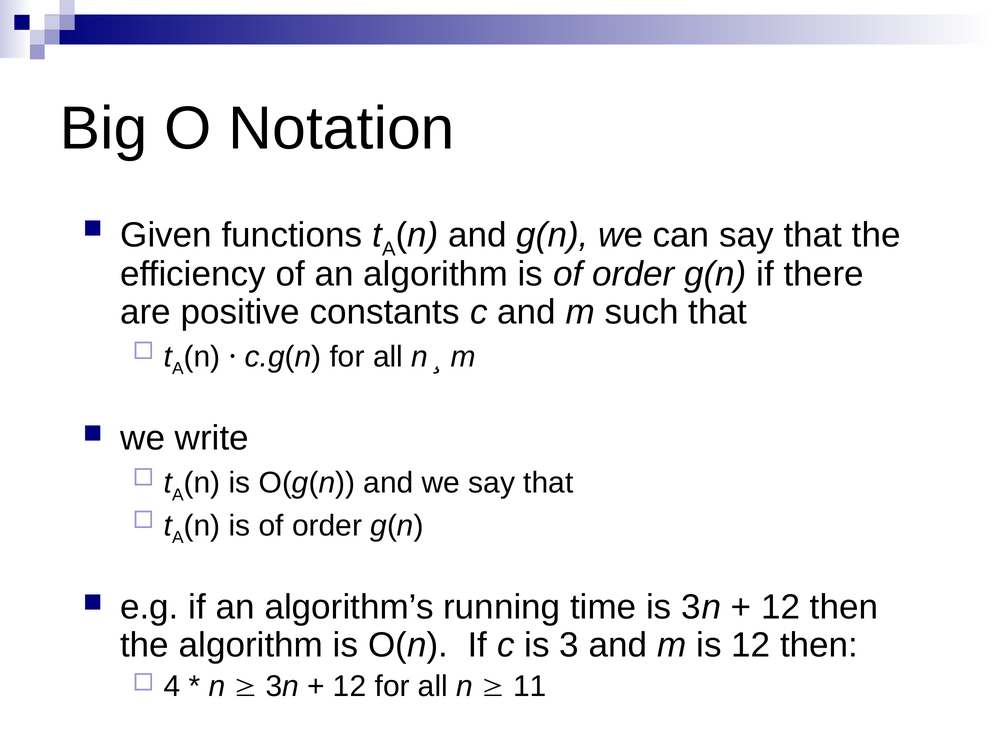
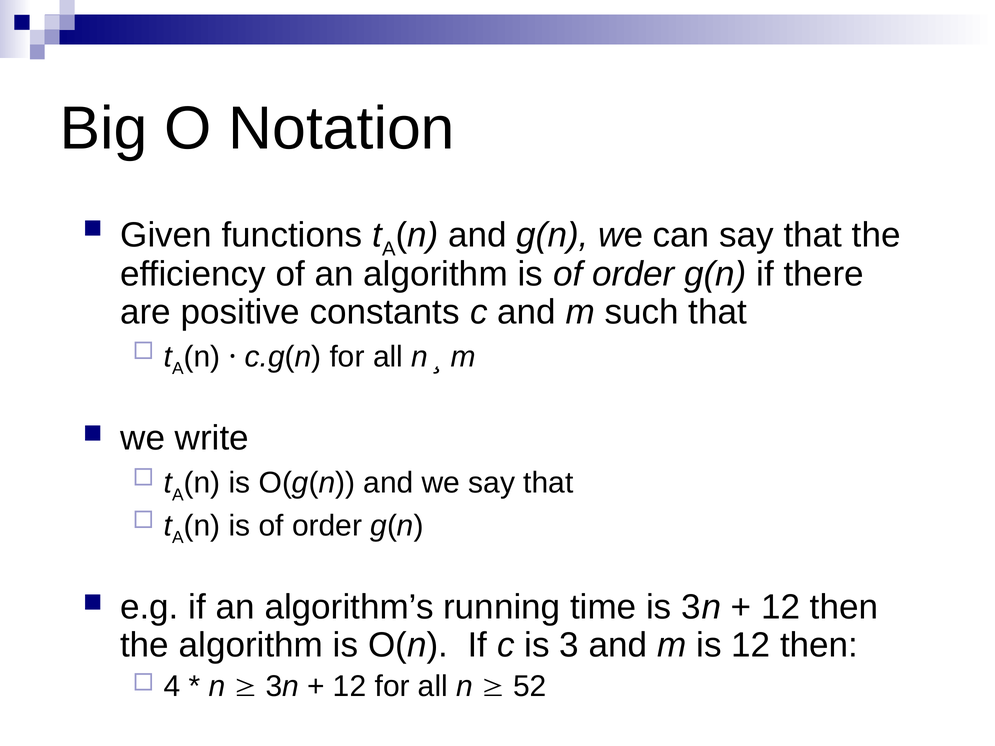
11: 11 -> 52 (530, 687)
